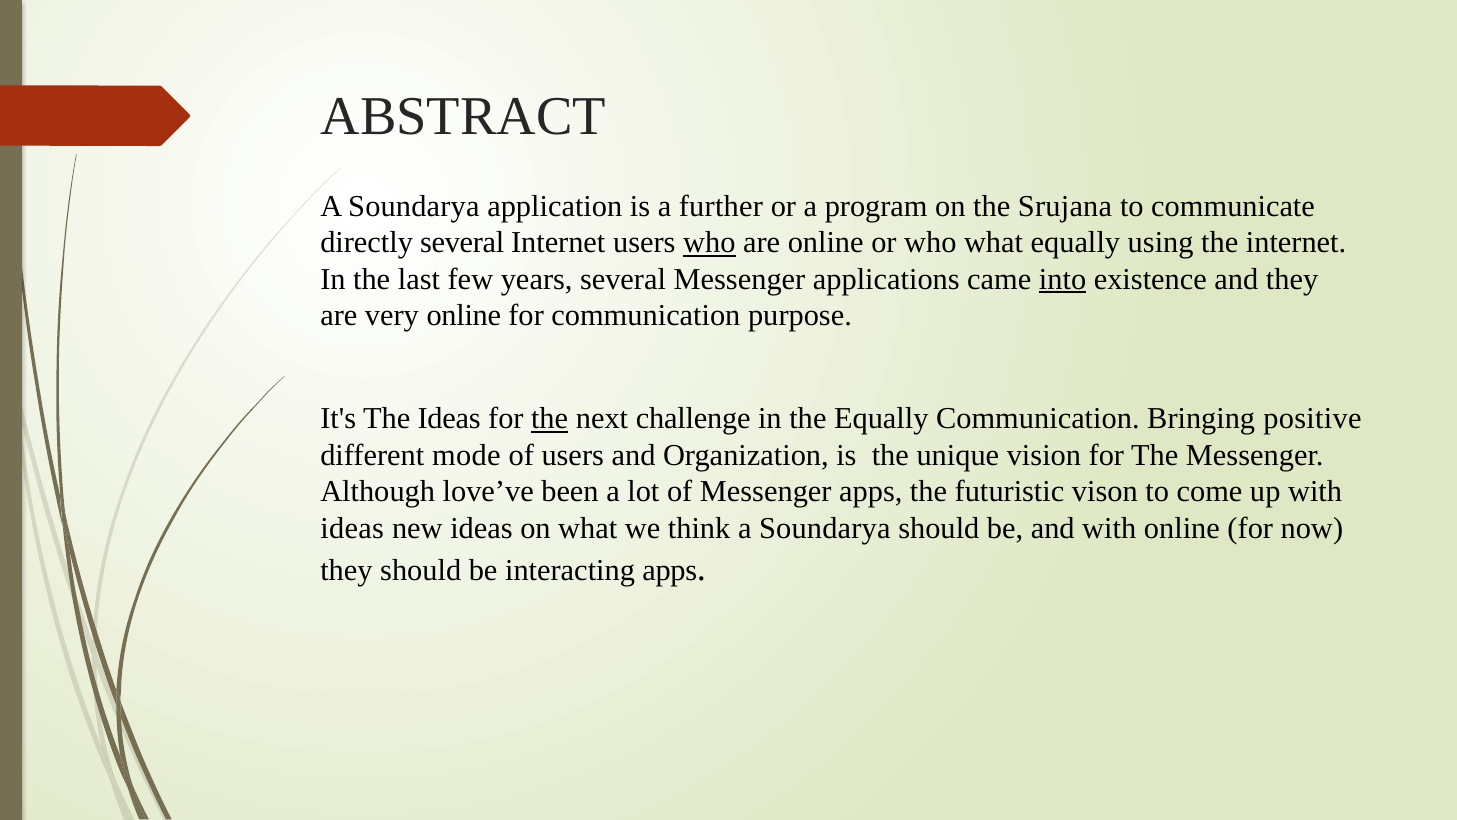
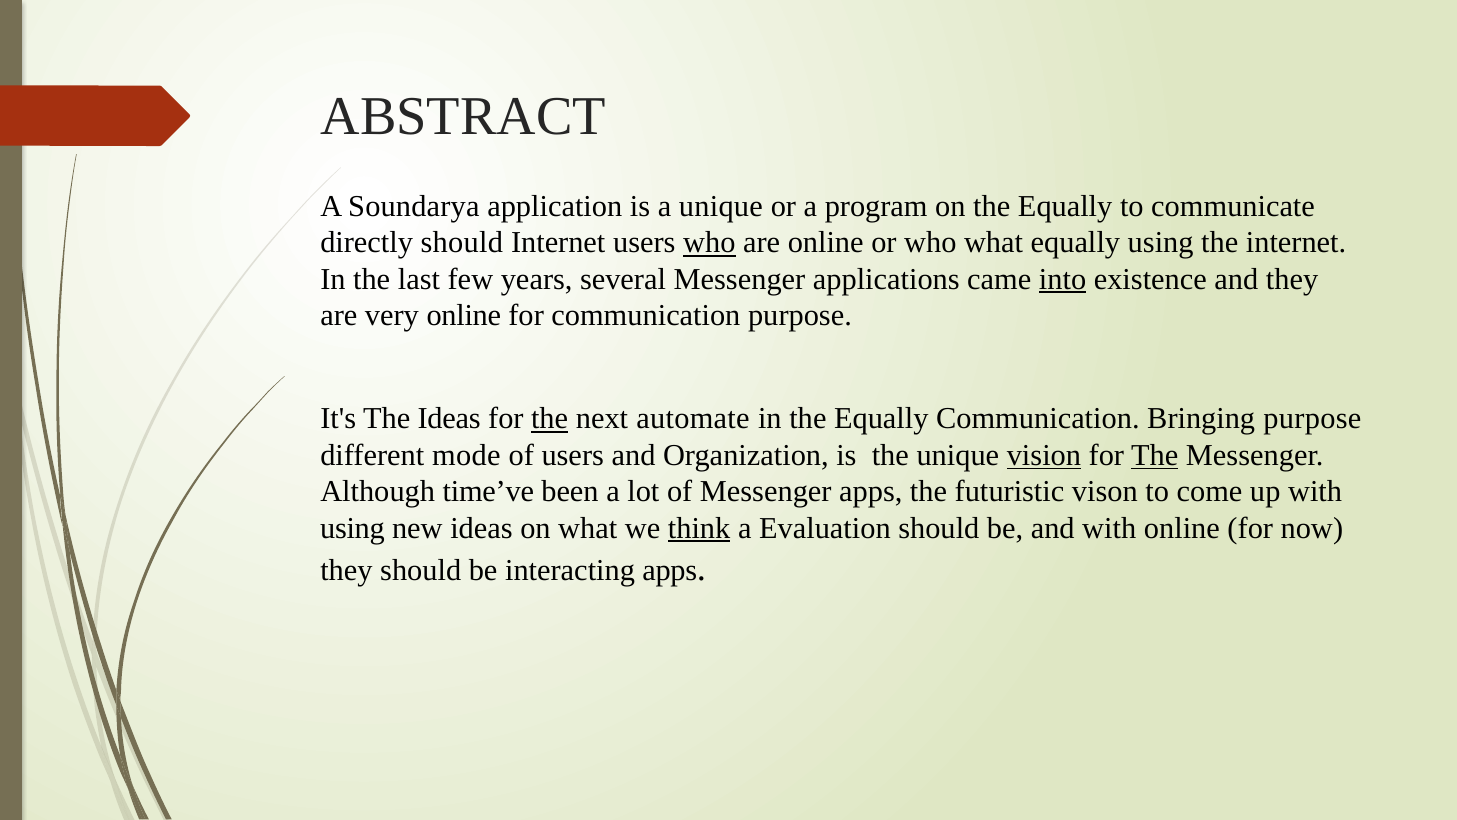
a further: further -> unique (721, 206)
on the Srujana: Srujana -> Equally (1065, 206)
directly several: several -> should (462, 243)
challenge: challenge -> automate (693, 419)
Bringing positive: positive -> purpose (1312, 419)
vision underline: none -> present (1044, 455)
The underline: none -> present (1155, 455)
love’ve: love’ve -> time’ve (488, 492)
ideas: ideas -> using (353, 528)
think underline: none -> present (699, 528)
Soundarya: Soundarya -> Evaluation (825, 528)
